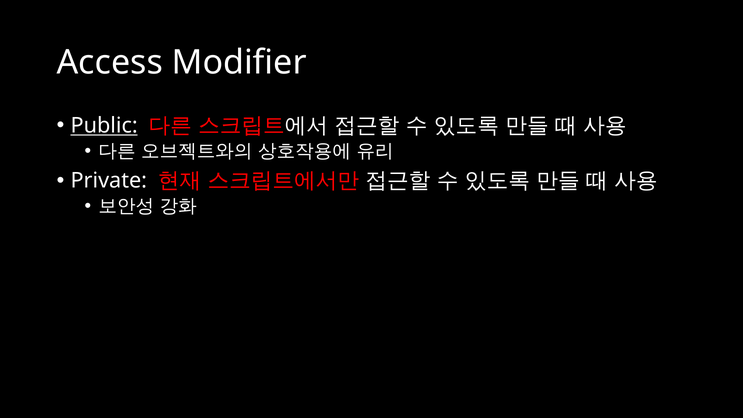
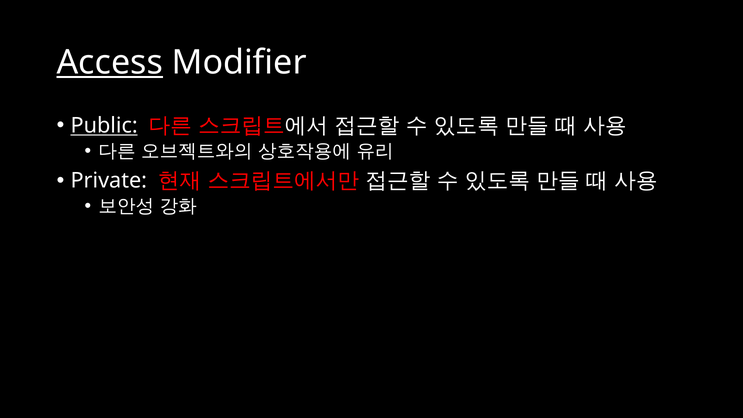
Access underline: none -> present (110, 62)
